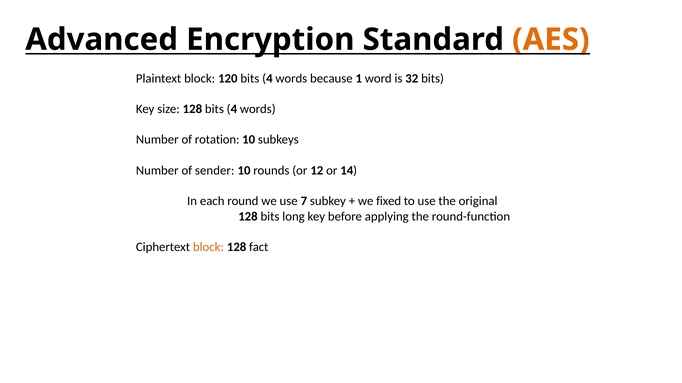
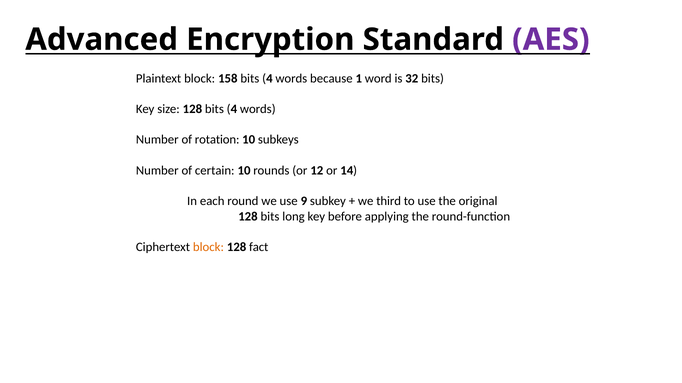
AES colour: orange -> purple (551, 40)
120: 120 -> 158 (228, 79)
sender: sender -> certain (215, 171)
7: 7 -> 9 (304, 201)
fixed: fixed -> third (389, 201)
